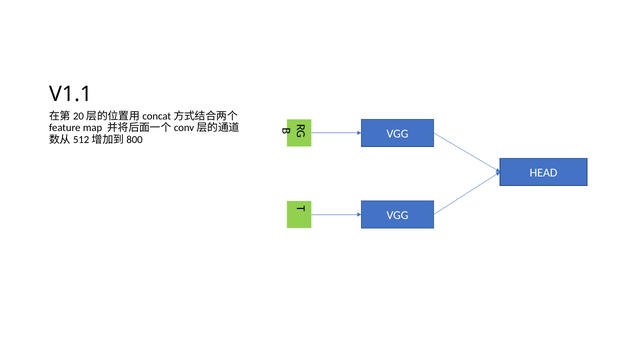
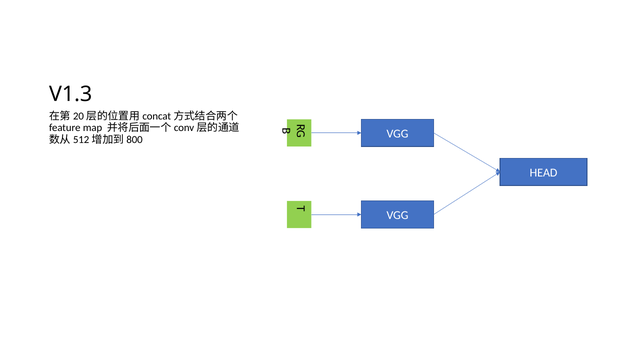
V1.1: V1.1 -> V1.3 (71, 94)
